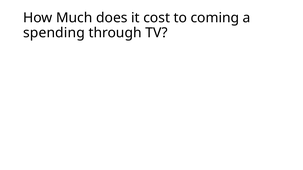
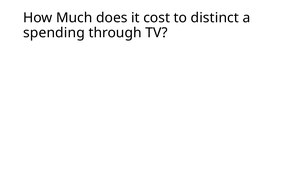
coming: coming -> distinct (215, 18)
